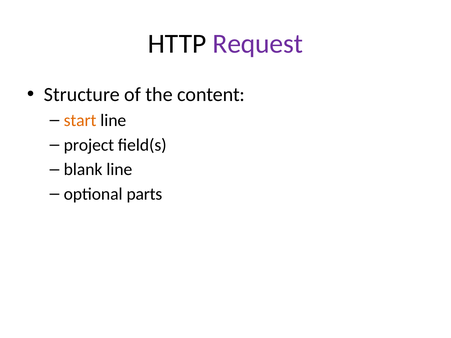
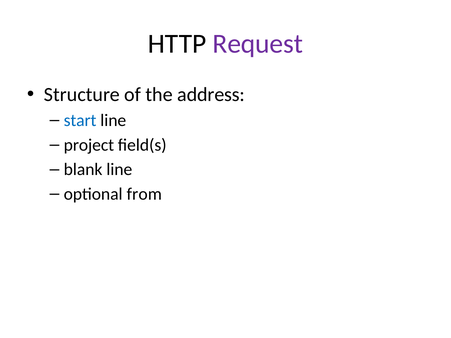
content: content -> address (211, 95)
start colour: orange -> blue (80, 121)
parts: parts -> from (144, 194)
